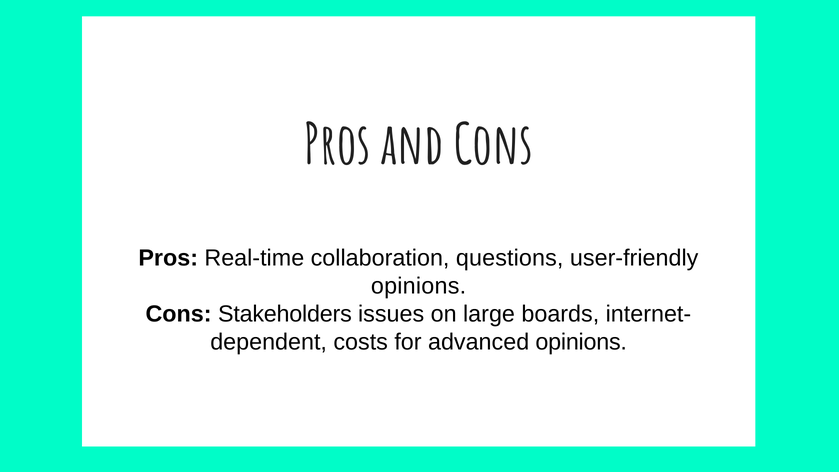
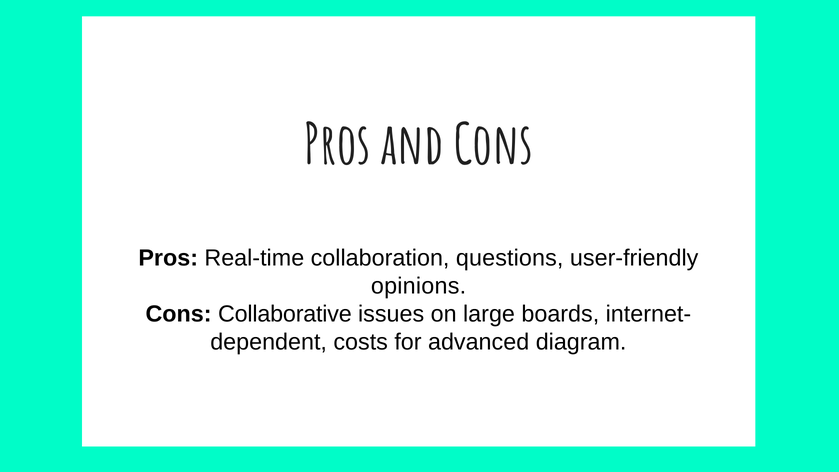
Stakeholders: Stakeholders -> Collaborative (285, 314)
advanced opinions: opinions -> diagram (581, 342)
